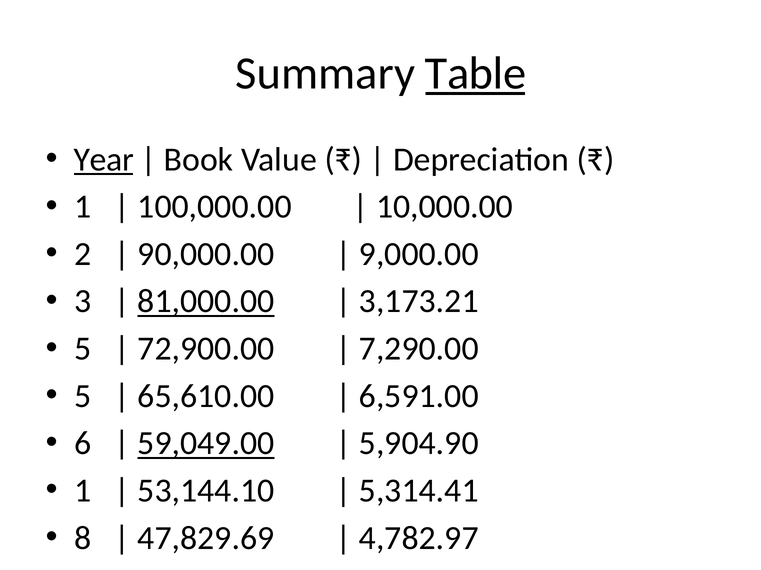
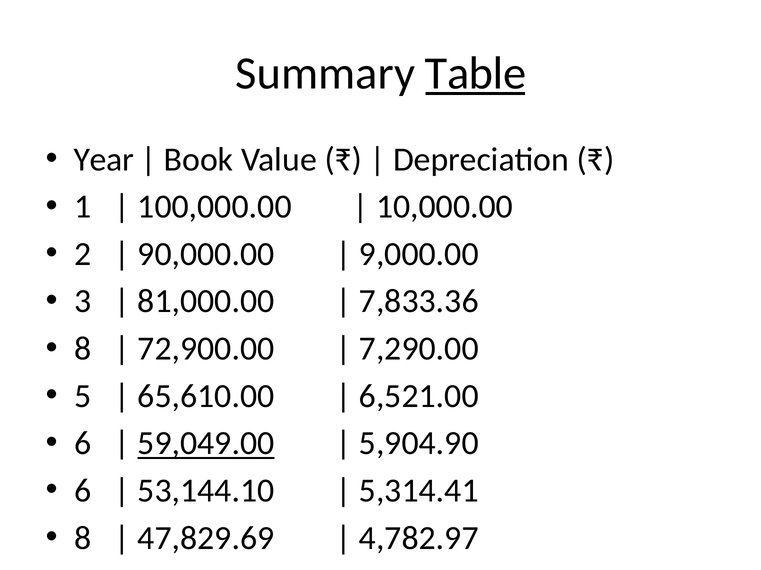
Year underline: present -> none (104, 160)
81,000.00 underline: present -> none (206, 302)
3,173.21: 3,173.21 -> 7,833.36 (419, 302)
5: 5 -> 8 (83, 349)
6,591.00: 6,591.00 -> 6,521.00 (419, 396)
1: 1 -> 6 (83, 491)
